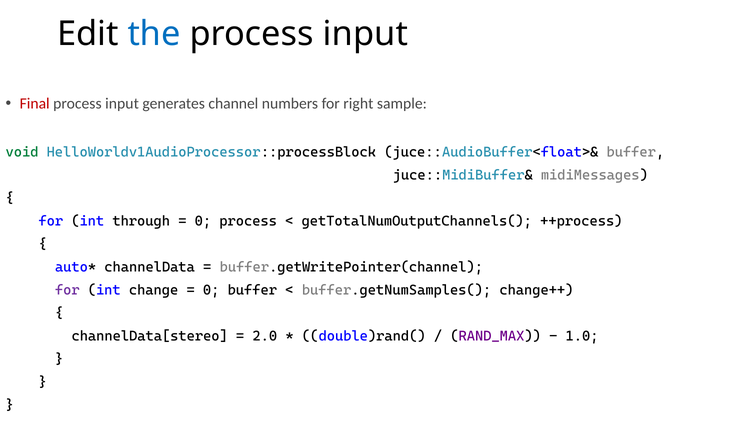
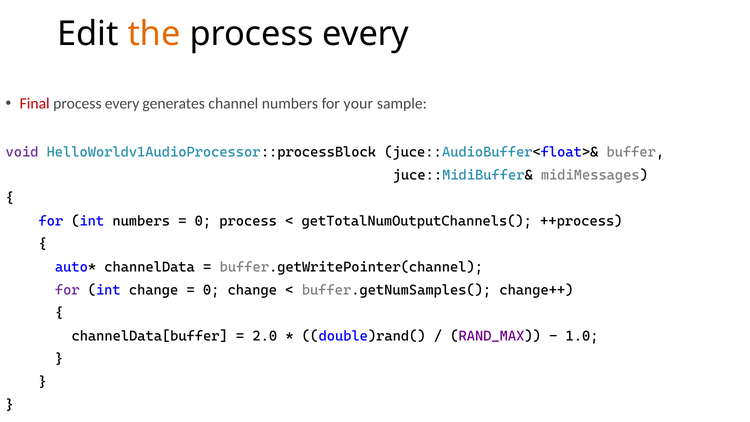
the colour: blue -> orange (154, 34)
input: input -> every (366, 34)
input: input -> every (122, 104)
right: right -> your (358, 104)
void colour: green -> purple (22, 152)
int through: through -> numbers (141, 221)
0 buffer: buffer -> change (252, 290)
channelData[stereo: channelData[stereo -> channelData[buffer (150, 336)
